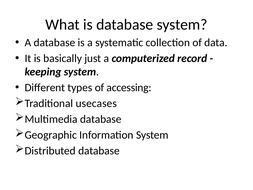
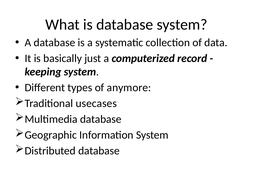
accessing: accessing -> anymore (129, 88)
